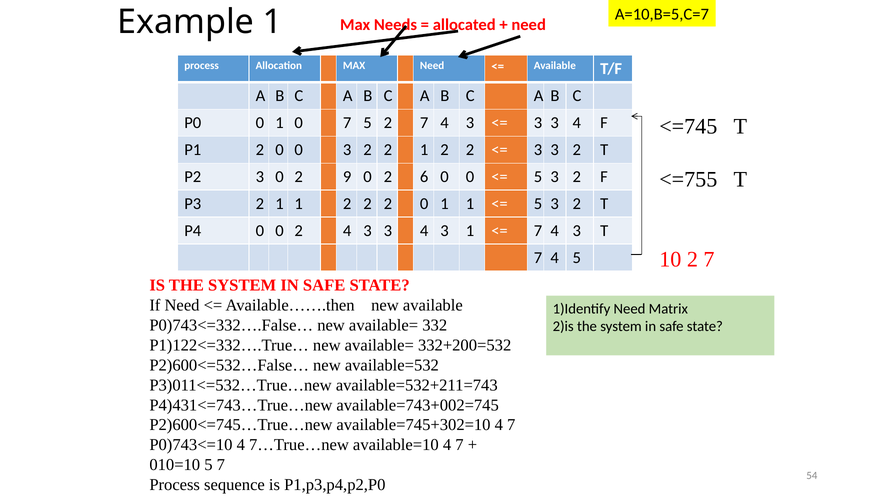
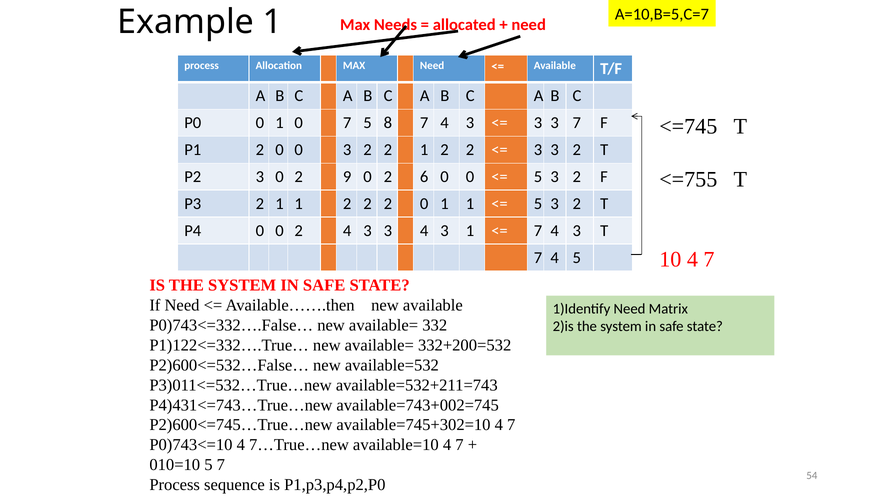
5 2: 2 -> 8 (388, 123)
4: 4 -> 7 (577, 123)
10 2: 2 -> 4 (692, 259)
